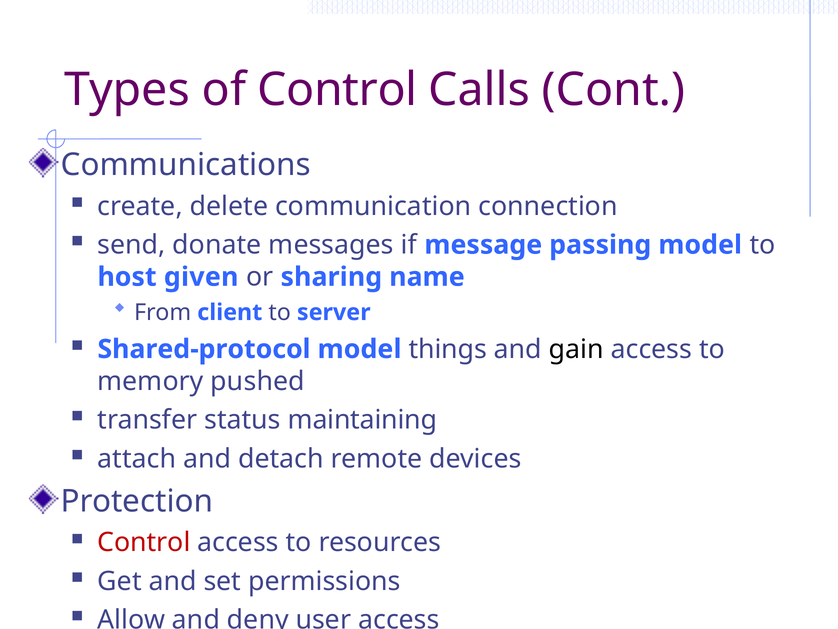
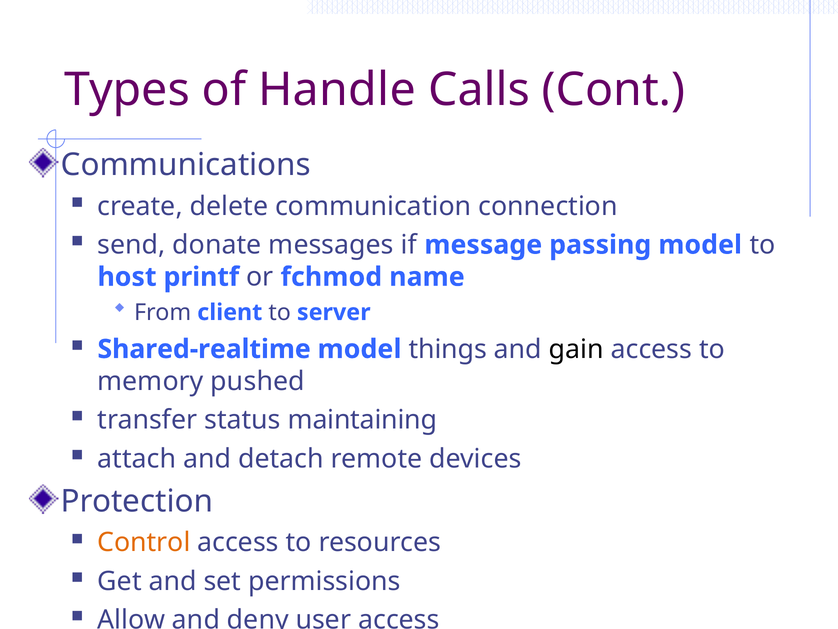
of Control: Control -> Handle (337, 90)
given: given -> printf (201, 277)
sharing: sharing -> fchmod (331, 277)
Shared-protocol: Shared-protocol -> Shared-realtime (204, 349)
Control colour: red -> orange (144, 542)
